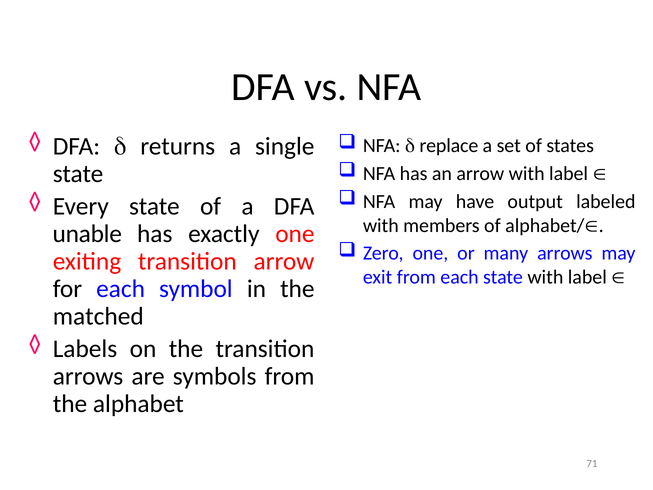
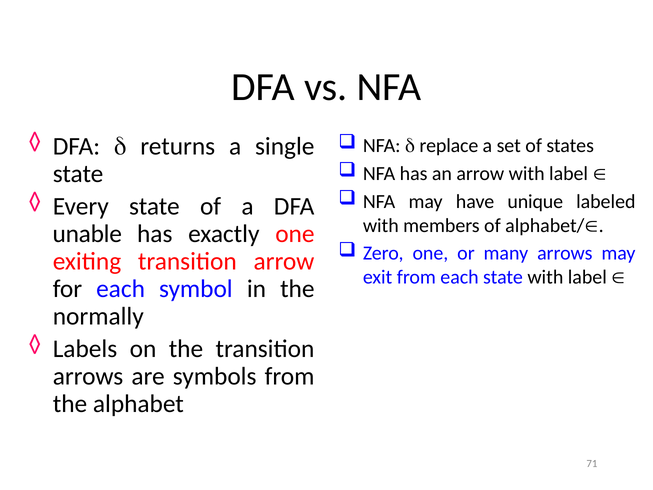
output: output -> unique (535, 201)
matched: matched -> normally (98, 316)
